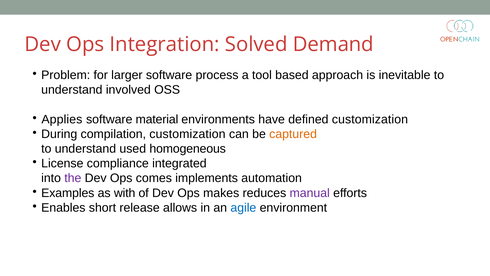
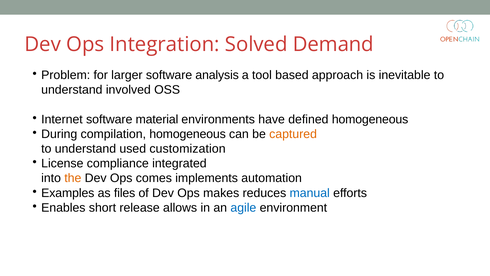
process: process -> analysis (217, 75)
Applies: Applies -> Internet (62, 119)
defined customization: customization -> homogeneous (370, 119)
compilation customization: customization -> homogeneous (188, 134)
homogeneous: homogeneous -> customization (188, 149)
the colour: purple -> orange (73, 178)
with: with -> files (125, 193)
manual colour: purple -> blue (310, 193)
